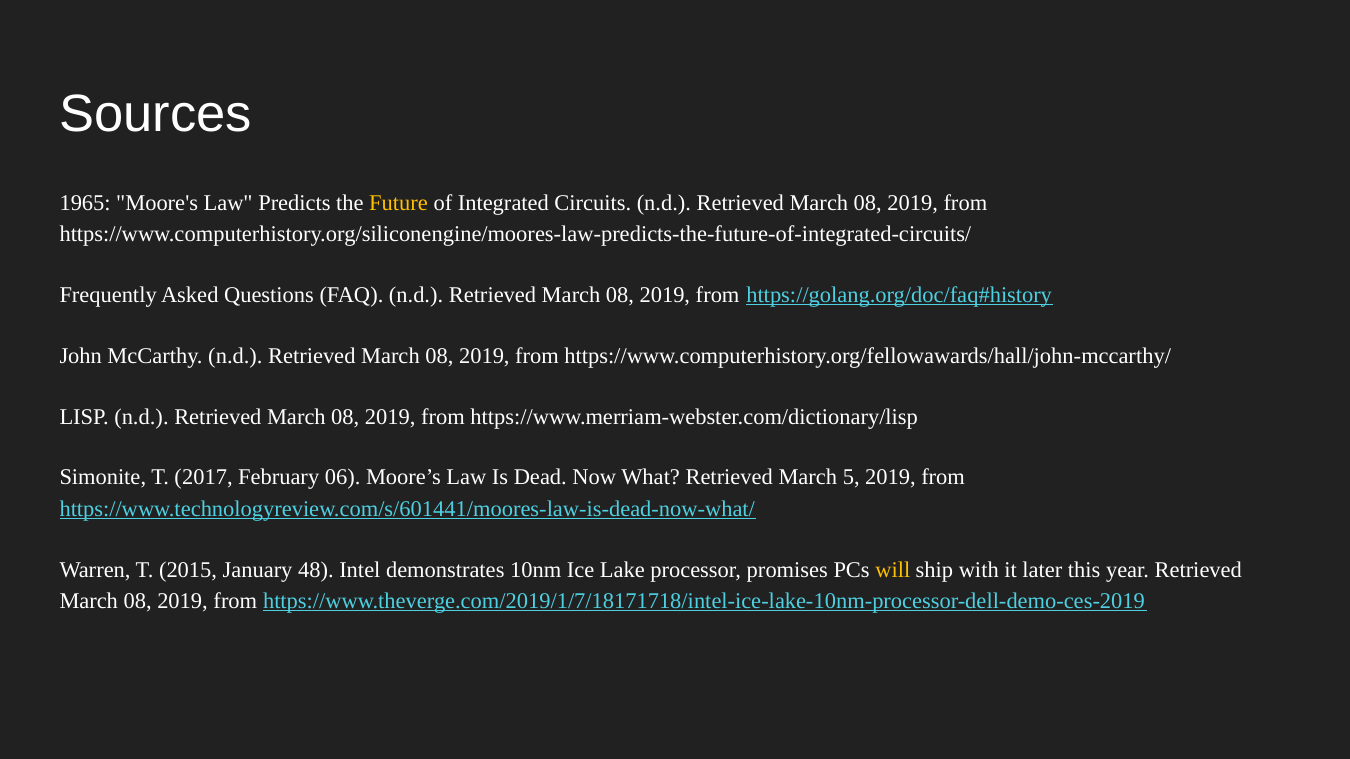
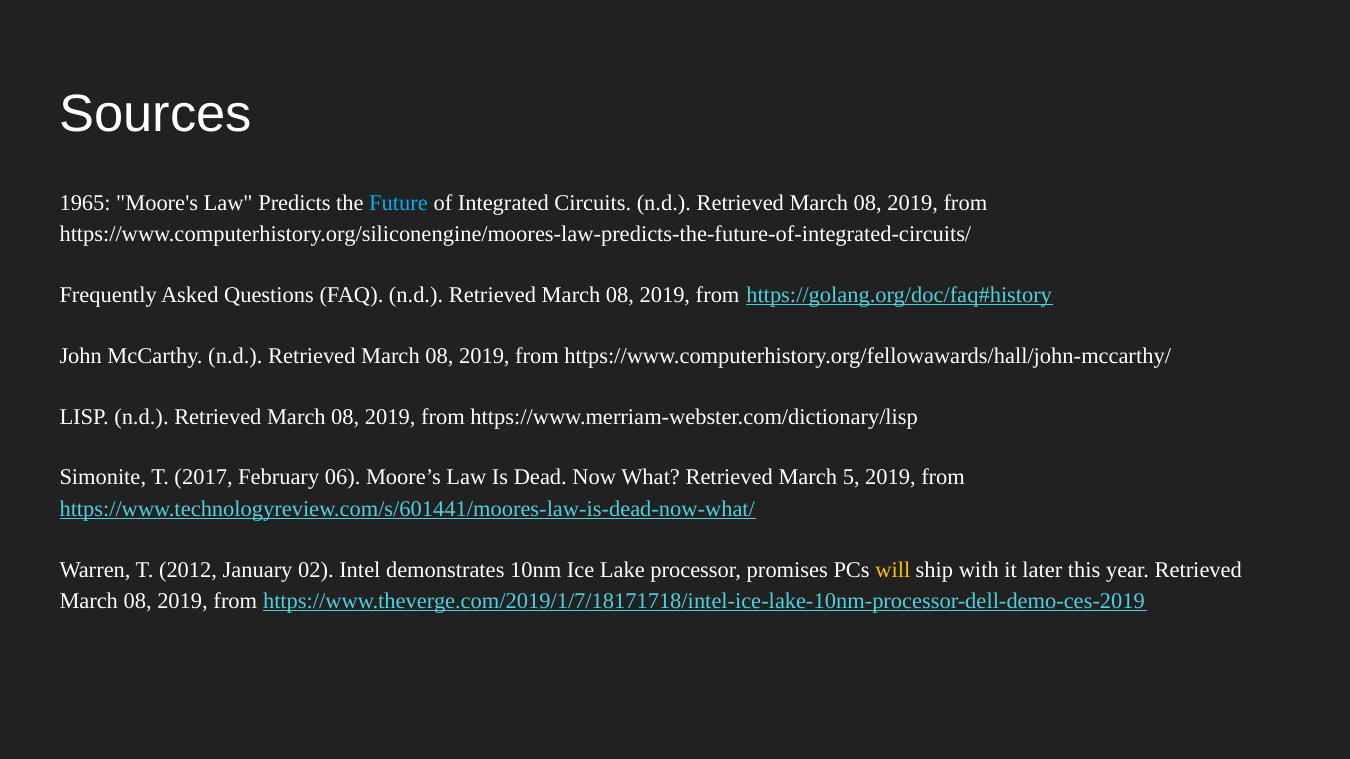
Future colour: yellow -> light blue (399, 203)
2015: 2015 -> 2012 (188, 570)
48: 48 -> 02 (316, 570)
